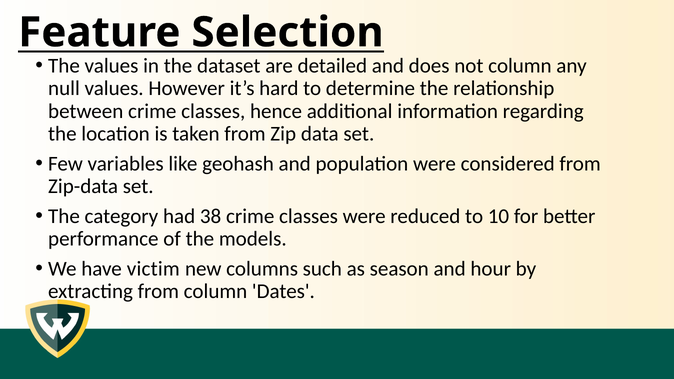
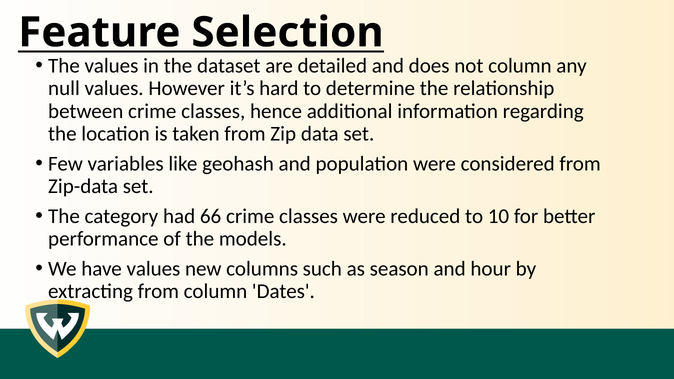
38: 38 -> 66 (211, 216)
have victim: victim -> values (153, 269)
